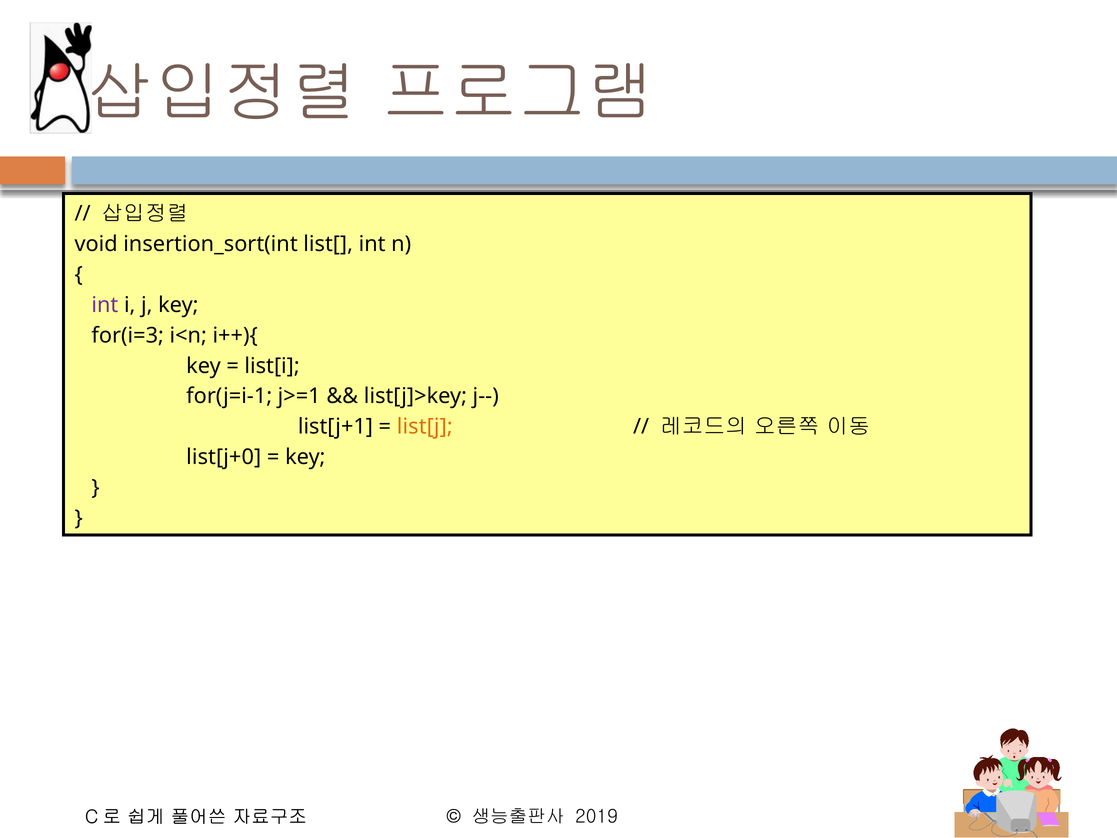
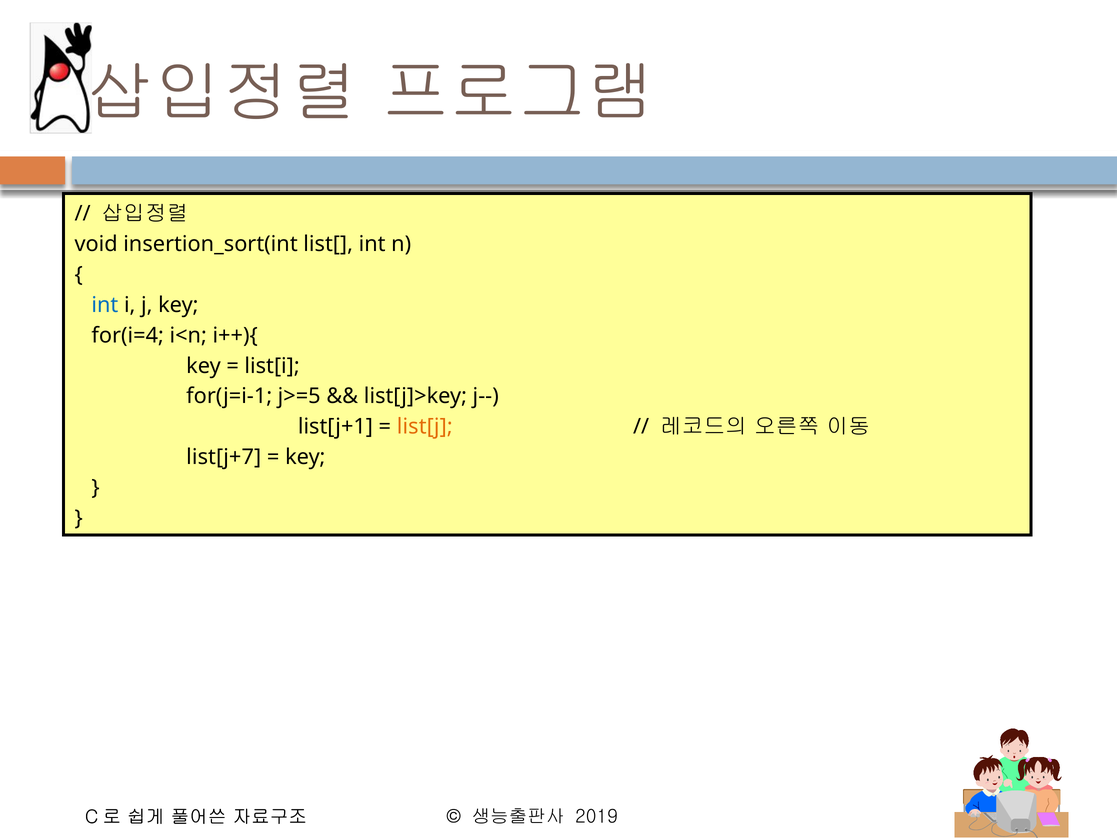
int colour: purple -> blue (105, 305)
for(i=3: for(i=3 -> for(i=4 (128, 335)
j>=1: j>=1 -> j>=5 (299, 396)
list[j+0: list[j+0 -> list[j+7 (224, 457)
